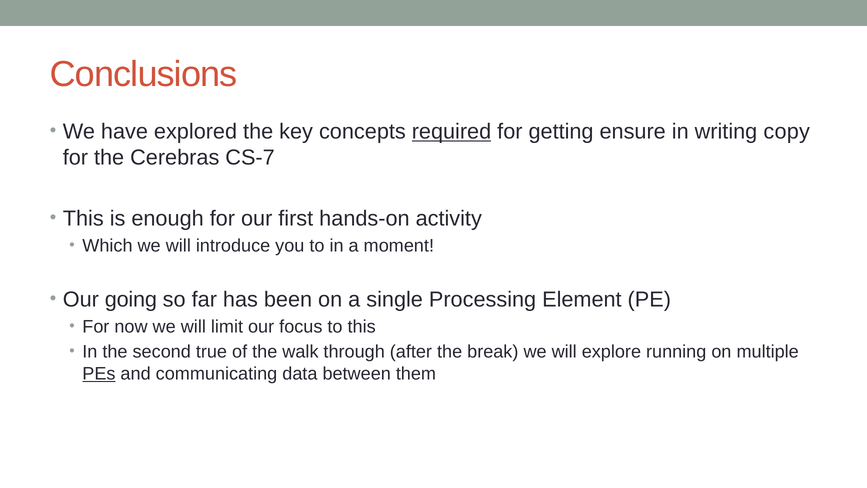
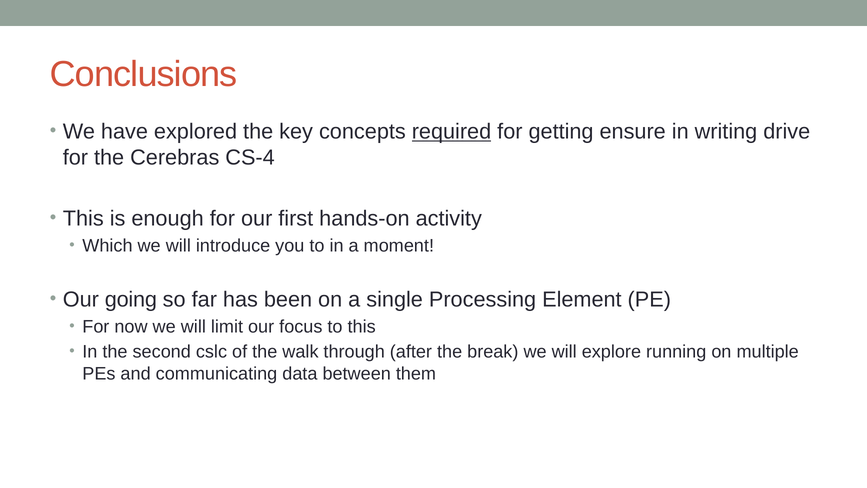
copy: copy -> drive (787, 132)
CS-7: CS-7 -> CS-4 (250, 158)
true: true -> cslc (211, 352)
PEs underline: present -> none (99, 373)
